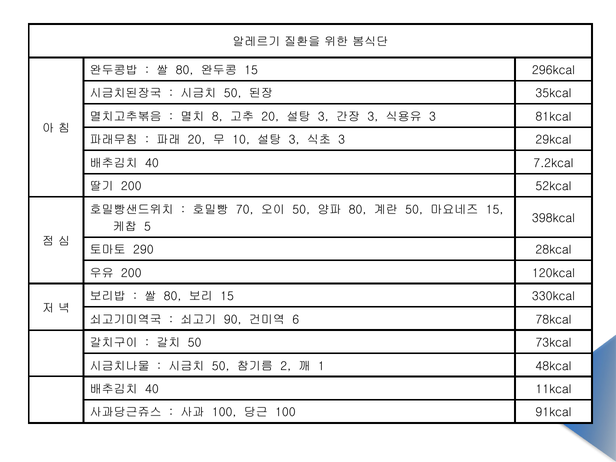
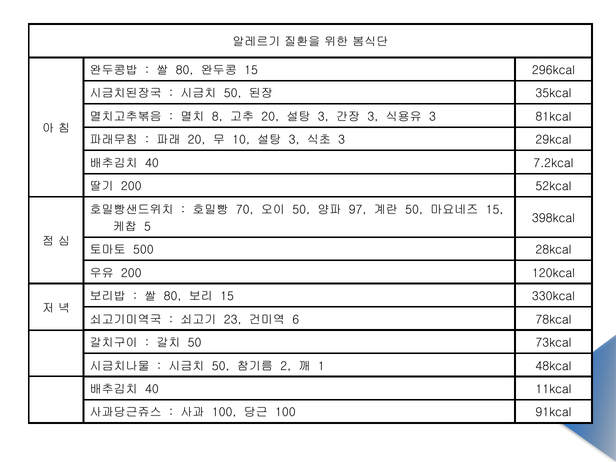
80: 80 -> 97 (358, 210)
290: 290 -> 500 (143, 250)
90: 90 -> 23 (233, 320)
